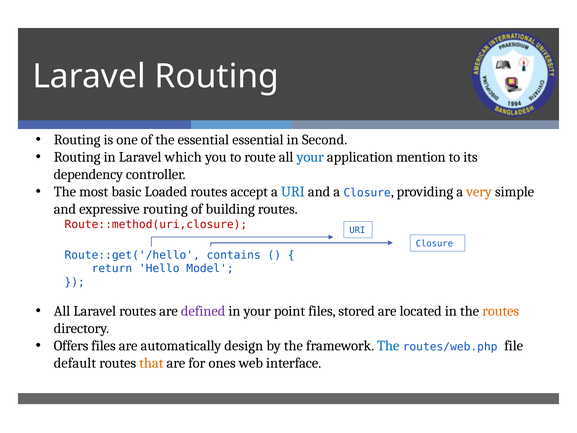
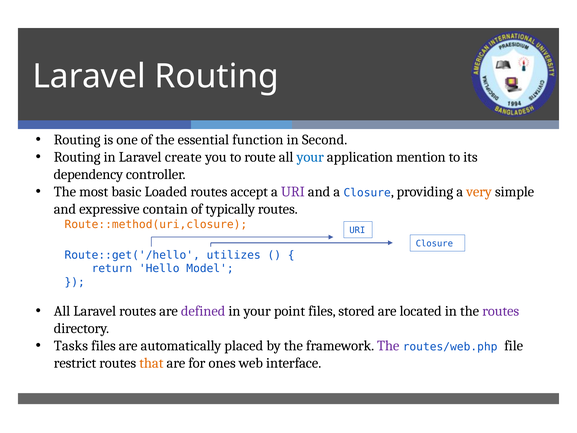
essential essential: essential -> function (258, 140)
which: which -> create (183, 157)
URI colour: blue -> purple (293, 192)
expressive routing: routing -> contain (165, 209)
building: building -> typically (230, 209)
Route::method(uri,closure colour: red -> orange (156, 224)
contains: contains -> utilizes (234, 255)
routes colour: orange -> purple (501, 311)
Offers: Offers -> Tasks (71, 346)
design: design -> placed (244, 346)
The colour: blue -> purple (388, 346)
default: default -> restrict (75, 363)
